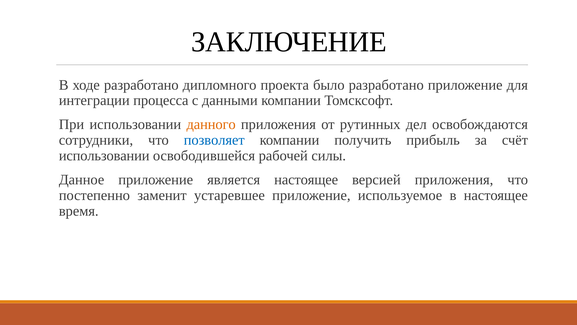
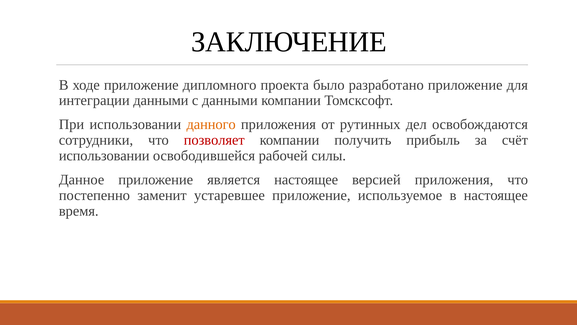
ходе разработано: разработано -> приложение (141, 85)
интеграции процесса: процесса -> данными (161, 100)
позволяет colour: blue -> red (214, 140)
